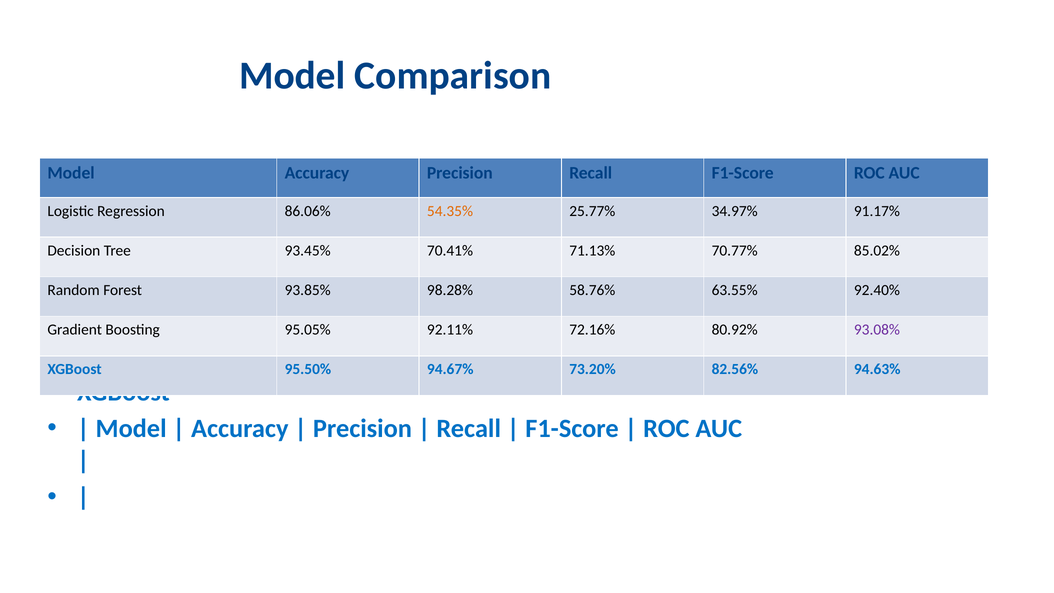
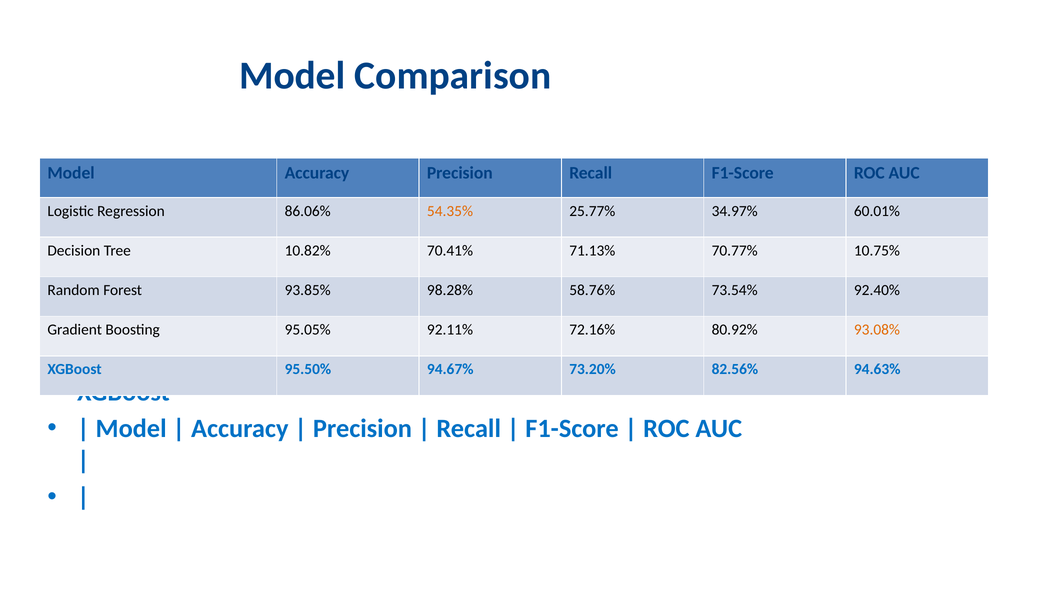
91.17%: 91.17% -> 60.01% (877, 211)
93.45%: 93.45% -> 10.82% (308, 251)
85.02%: 85.02% -> 10.75% (877, 251)
63.55%: 63.55% -> 73.54% (735, 290)
93.08% colour: purple -> orange (877, 330)
